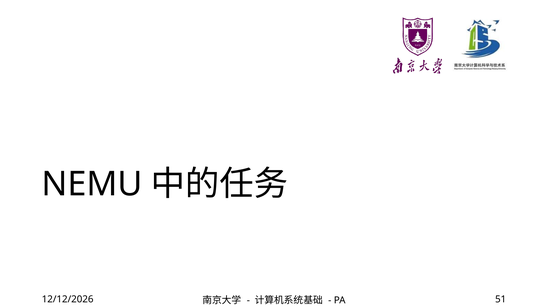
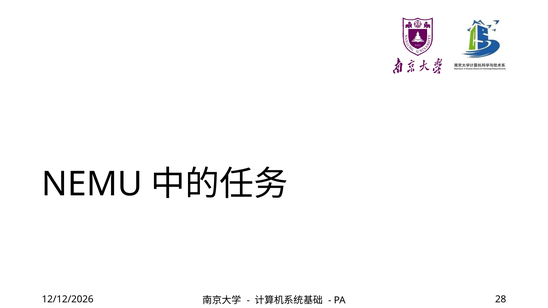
51: 51 -> 28 (501, 300)
